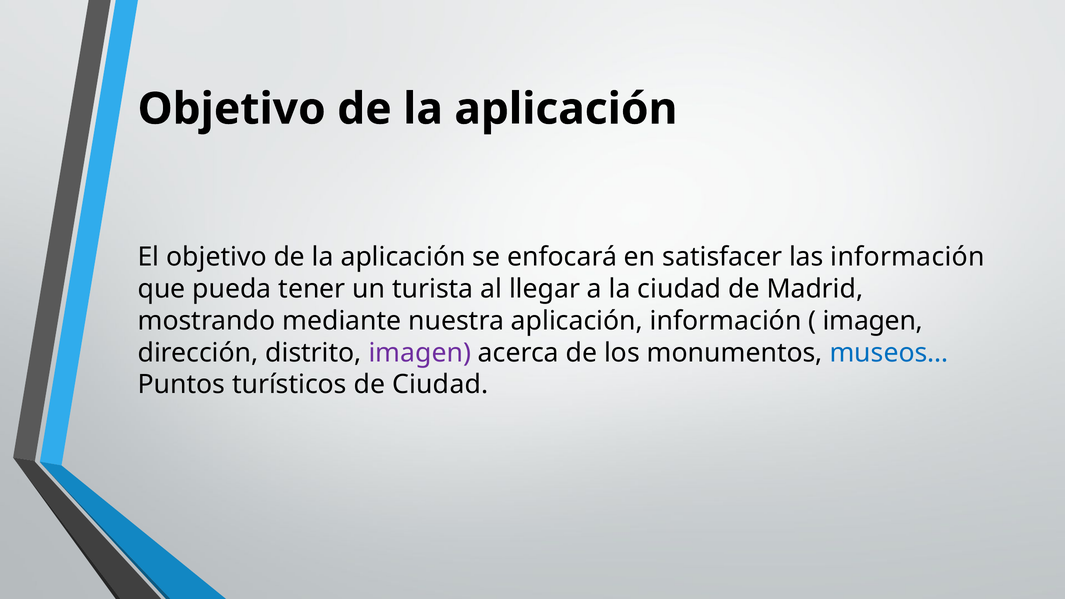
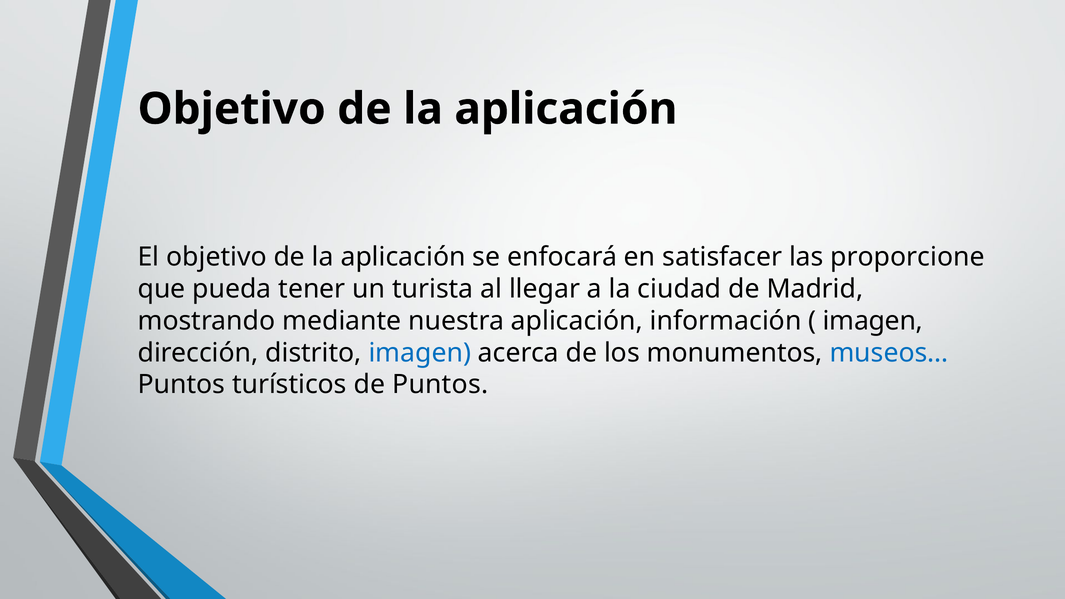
las información: información -> proporcione (908, 257)
imagen colour: purple -> blue (420, 353)
de Ciudad: Ciudad -> Puntos (440, 385)
